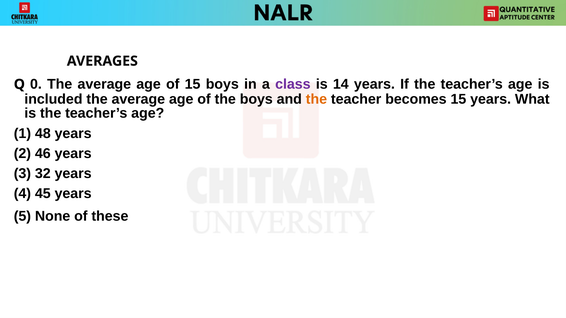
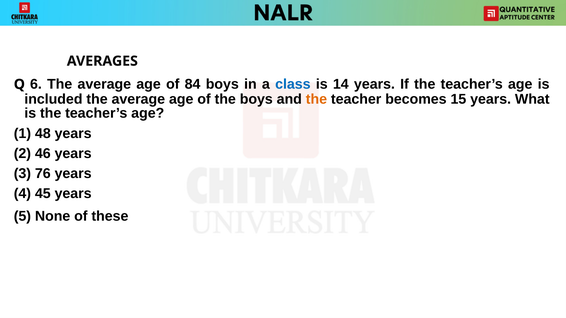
0: 0 -> 6 (36, 84)
of 15: 15 -> 84 (193, 84)
class colour: purple -> blue (293, 84)
32: 32 -> 76 (43, 174)
